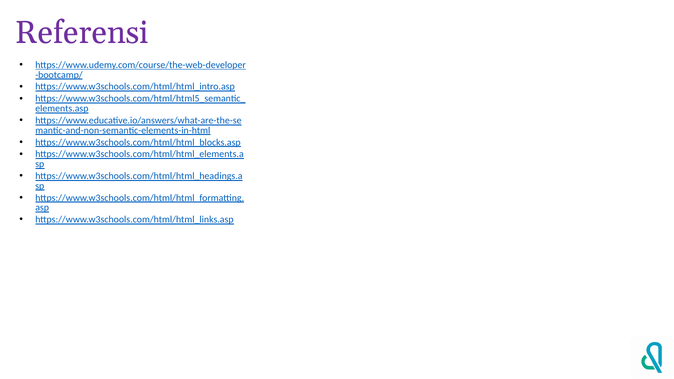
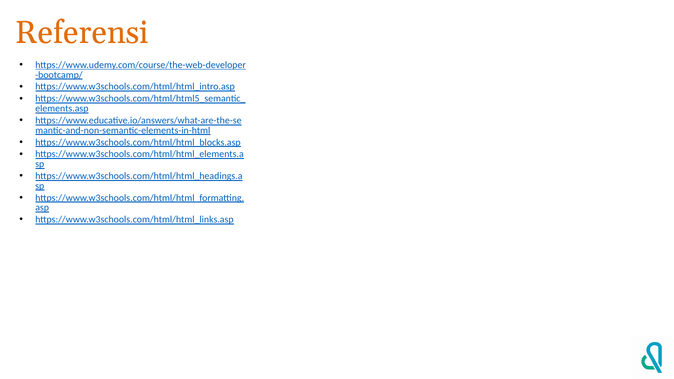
Referensi colour: purple -> orange (82, 33)
